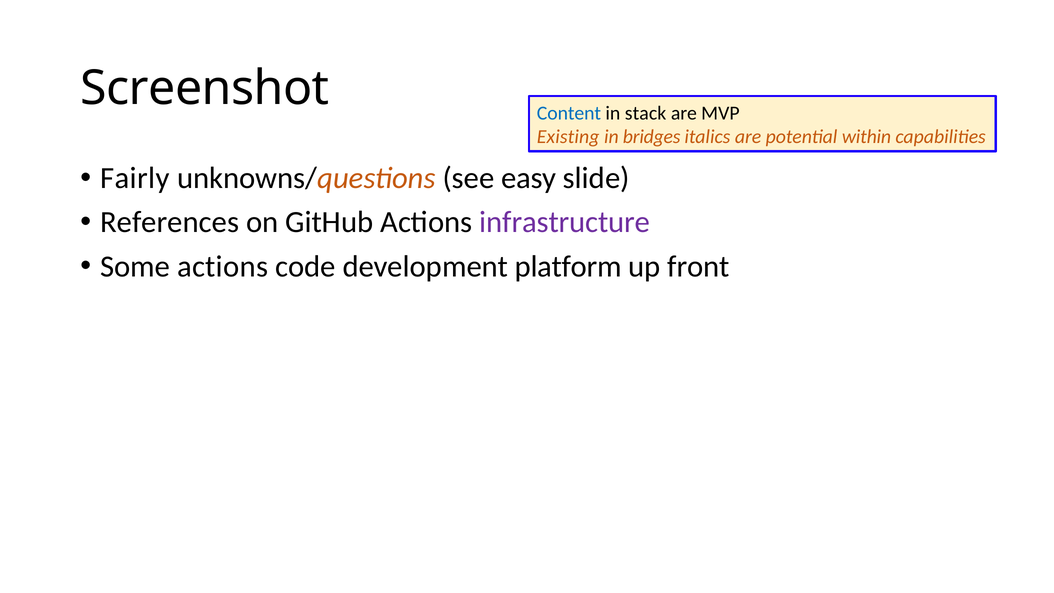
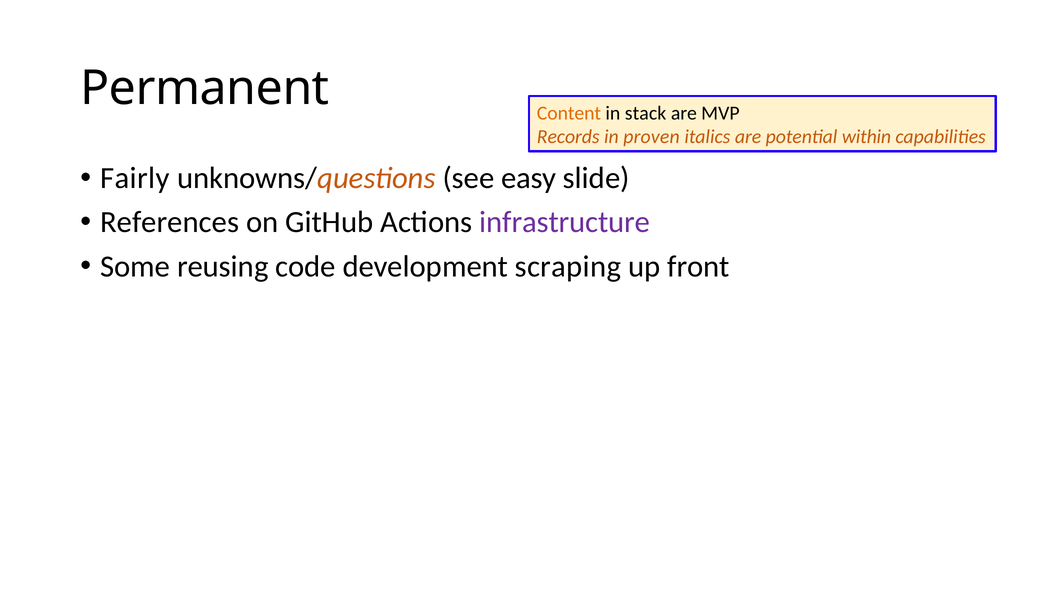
Screenshot: Screenshot -> Permanent (205, 89)
Content colour: blue -> orange (569, 113)
Existing: Existing -> Records (568, 137)
bridges: bridges -> proven (652, 137)
Some actions: actions -> reusing (223, 266)
platform: platform -> scraping (568, 266)
